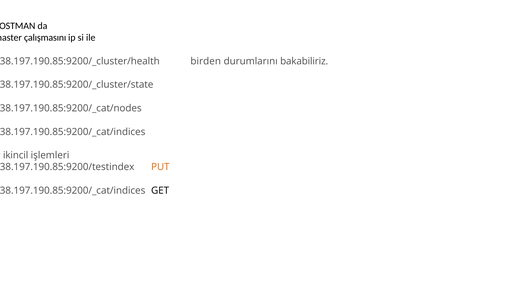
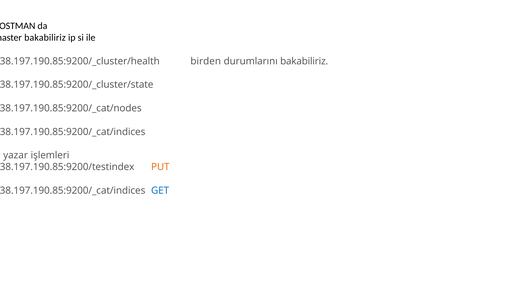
çalışmasını: çalışmasını -> bakabiliriz (45, 38)
ikincil: ikincil -> yazar (16, 155)
GET colour: black -> blue (160, 191)
